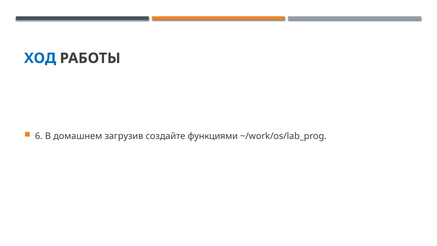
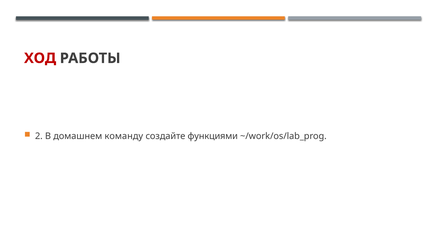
ХОД colour: blue -> red (40, 58)
6: 6 -> 2 (39, 136)
загрузив: загрузив -> команду (124, 136)
